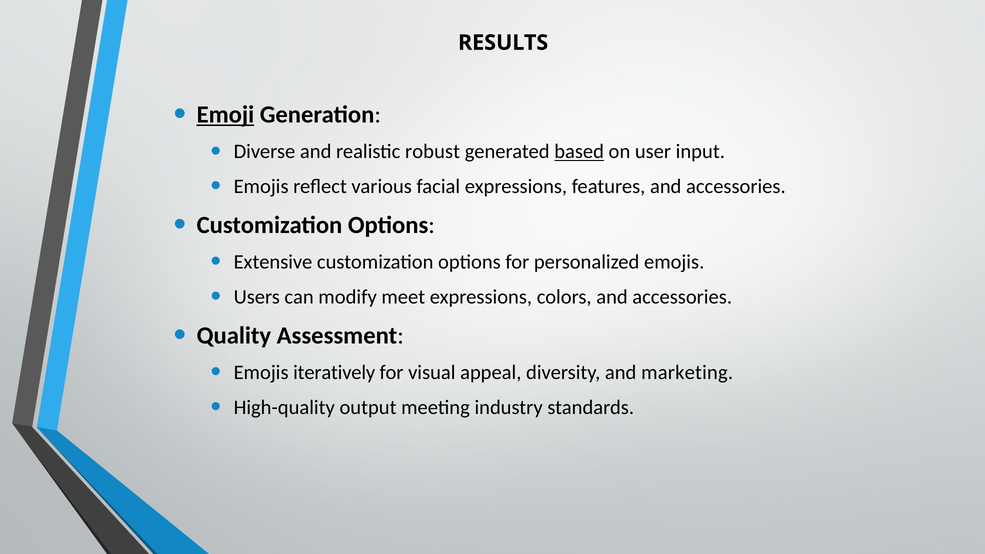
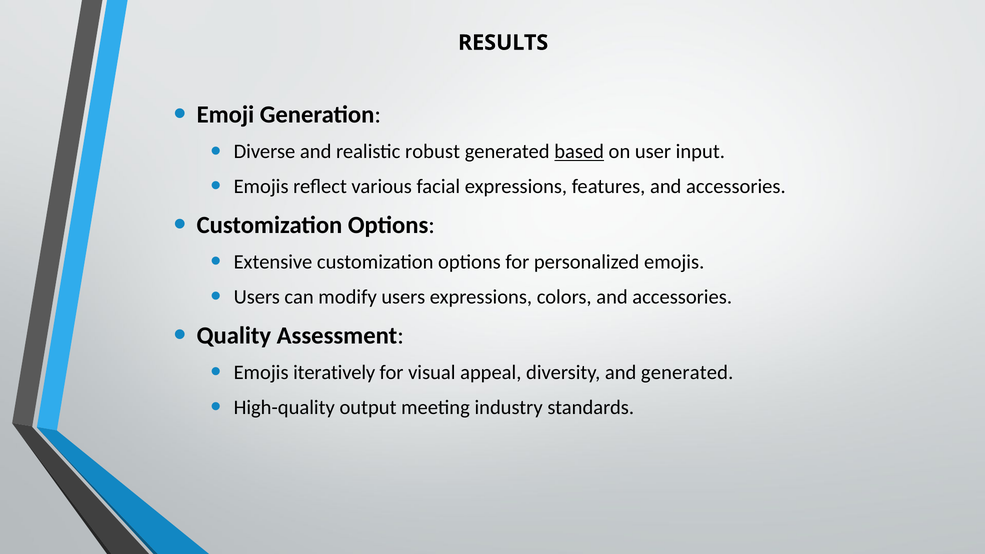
Emoji underline: present -> none (225, 115)
modify meet: meet -> users (403, 297)
and marketing: marketing -> generated (687, 373)
